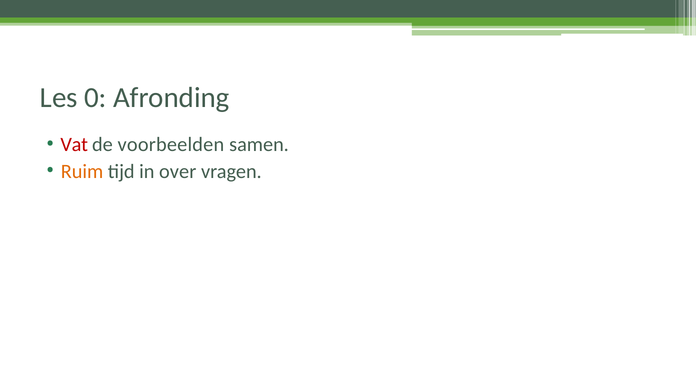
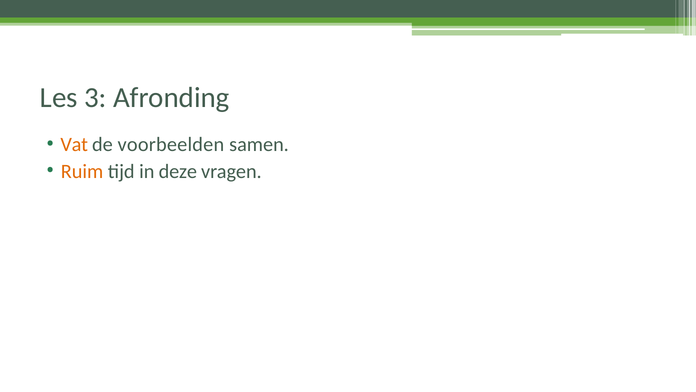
0: 0 -> 3 (95, 98)
Vat colour: red -> orange (74, 145)
over: over -> deze (178, 171)
